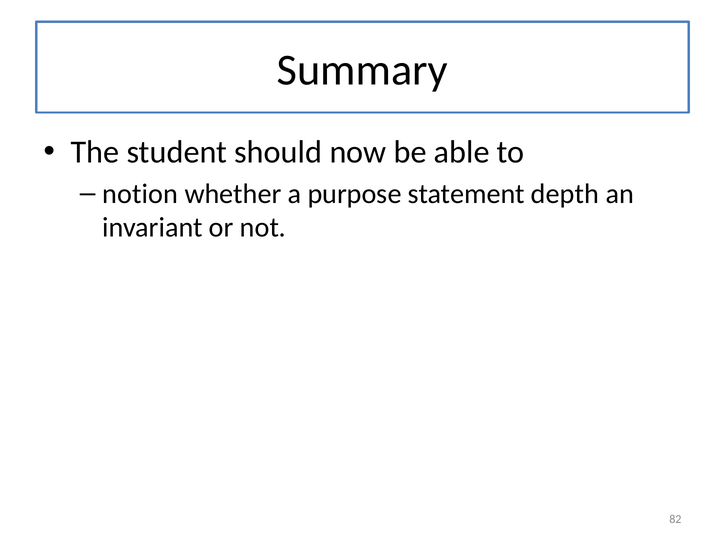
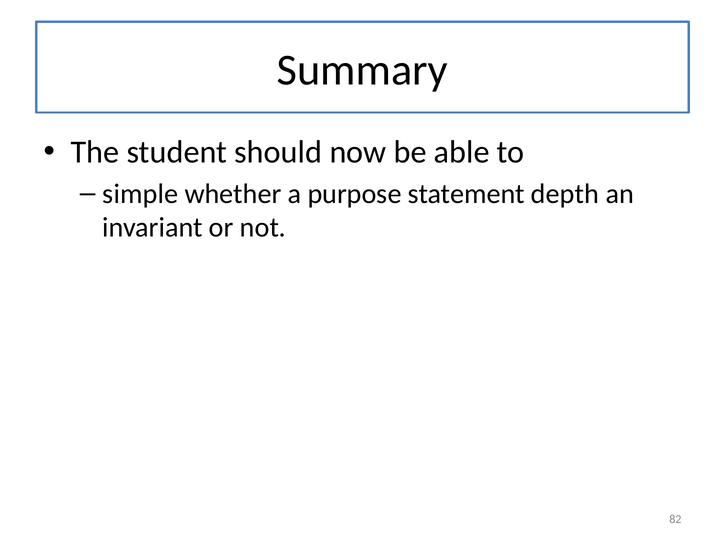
notion: notion -> simple (140, 194)
